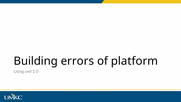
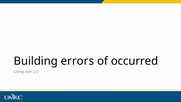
platform: platform -> occurred (134, 61)
